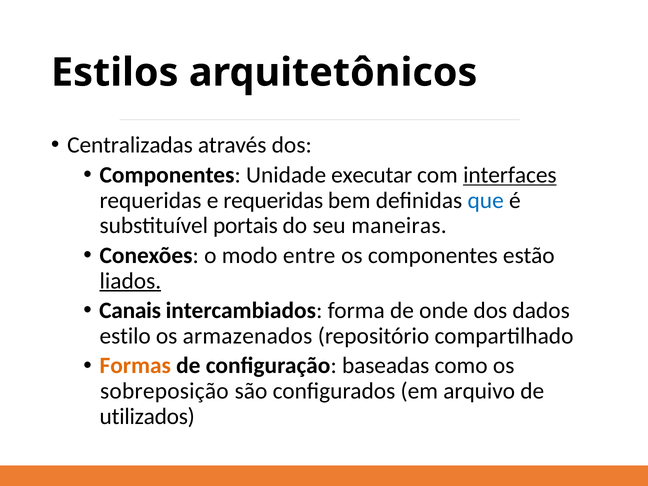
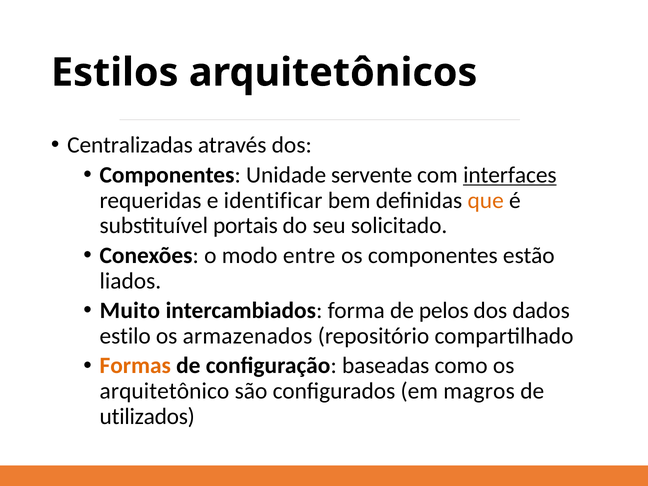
executar: executar -> servente (372, 175)
e requeridas: requeridas -> identificar (273, 200)
que colour: blue -> orange (486, 200)
maneiras: maneiras -> solicitado (399, 226)
liados underline: present -> none (130, 281)
Canais: Canais -> Muito (130, 311)
onde: onde -> pelos (444, 311)
sobreposição: sobreposição -> arquitetônico (164, 391)
arquivo: arquivo -> magros (479, 391)
